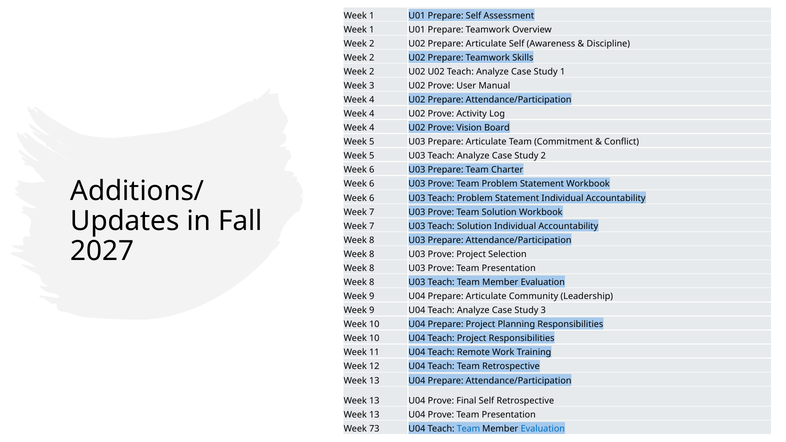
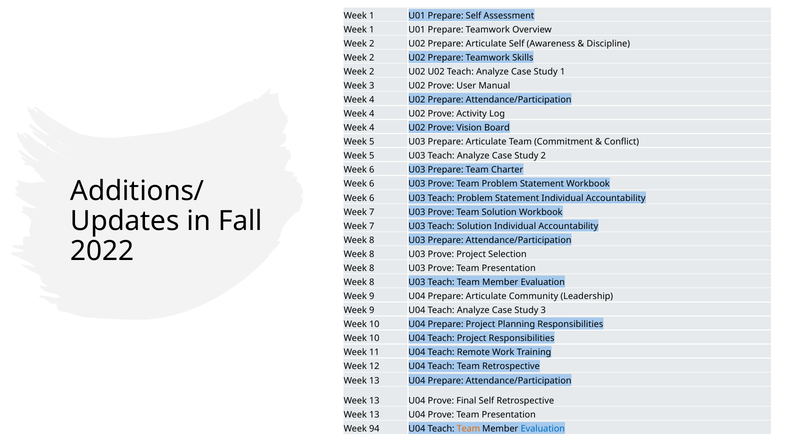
2027: 2027 -> 2022 (102, 251)
73: 73 -> 94 (374, 429)
Team colour: blue -> orange (468, 429)
